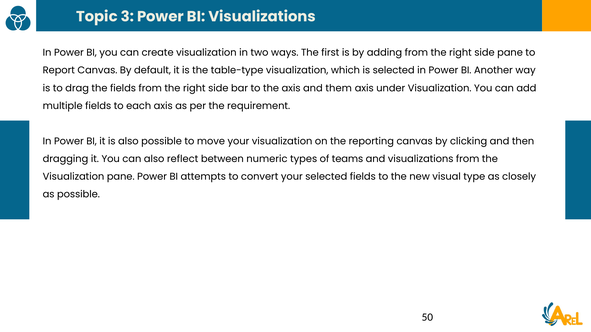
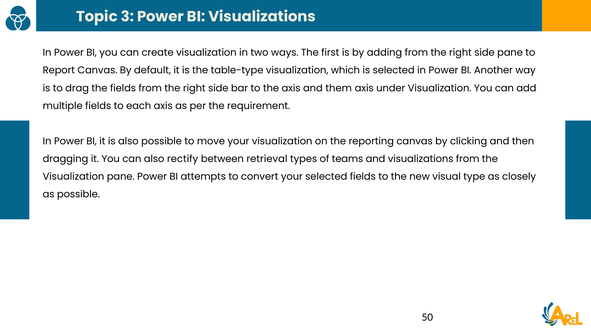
reflect: reflect -> rectify (183, 159)
numeric: numeric -> retrieval (267, 159)
